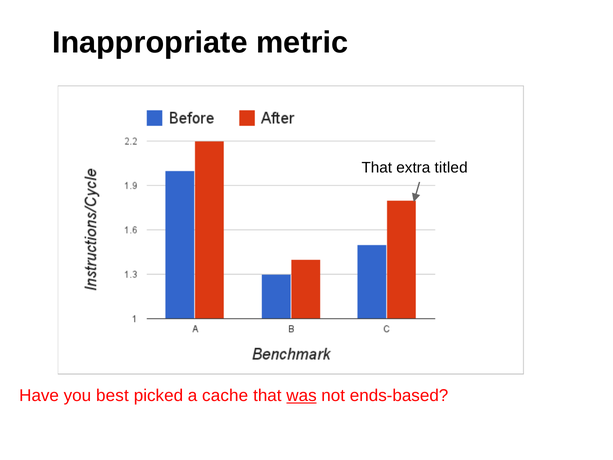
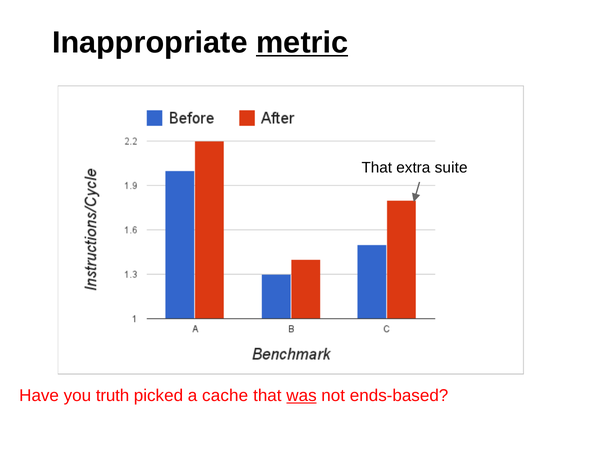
metric underline: none -> present (302, 43)
titled: titled -> suite (451, 168)
best: best -> truth (113, 395)
